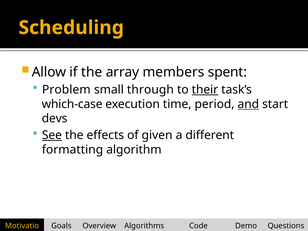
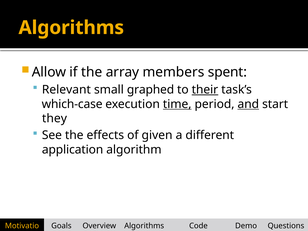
Scheduling: Scheduling -> Algorithms (71, 28)
Problem: Problem -> Relevant (66, 90)
through: through -> graphed (151, 90)
time underline: none -> present (177, 104)
devs: devs -> they (54, 118)
See underline: present -> none (52, 135)
formatting: formatting -> application (73, 150)
